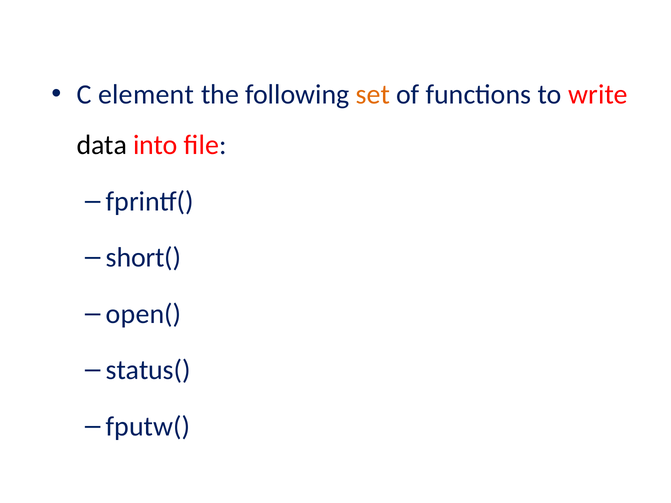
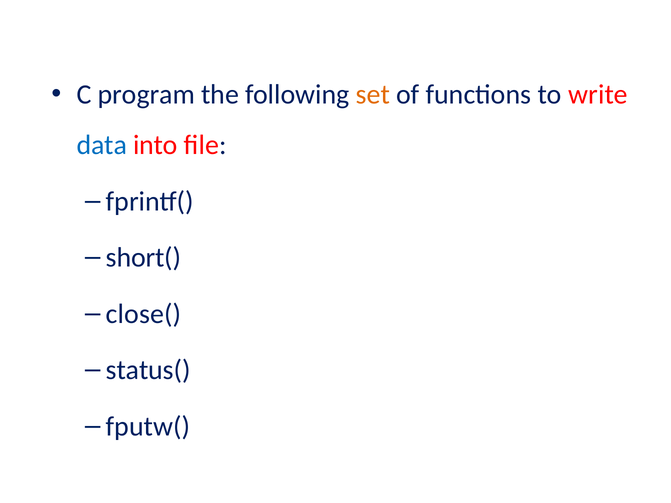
element: element -> program (146, 95)
data colour: black -> blue (102, 145)
open(: open( -> close( (144, 314)
